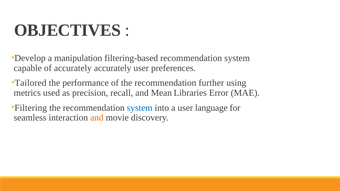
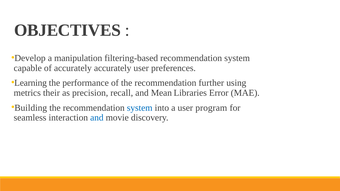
Tailored: Tailored -> Learning (31, 83)
used: used -> their (51, 93)
Filtering: Filtering -> Building (31, 108)
language: language -> program (211, 108)
and colour: orange -> blue (97, 118)
